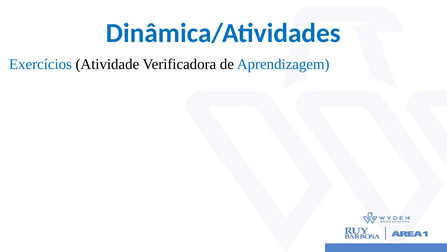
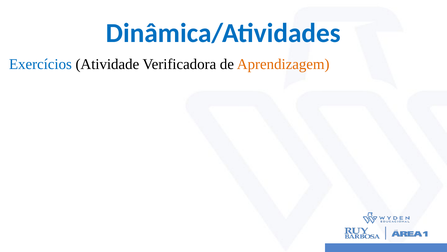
Aprendizagem colour: blue -> orange (283, 64)
